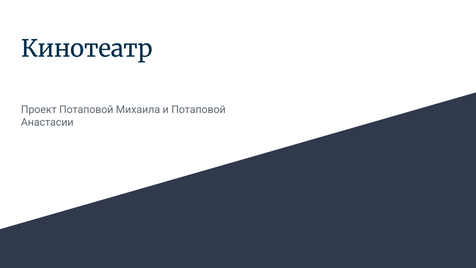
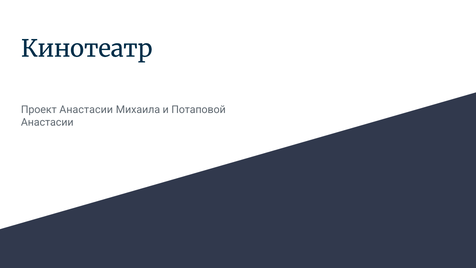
Проект Потаповой: Потаповой -> Анастасии (86, 110)
